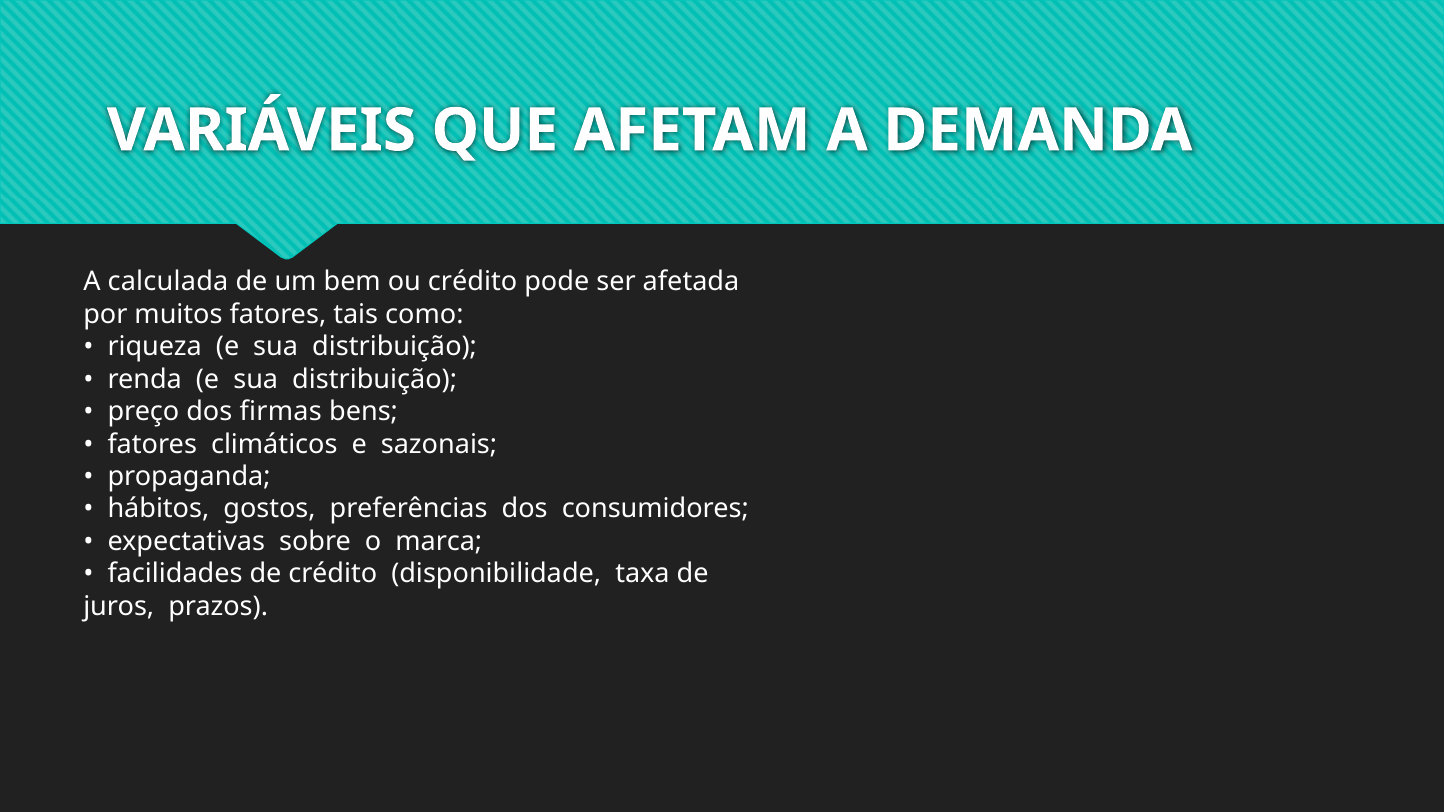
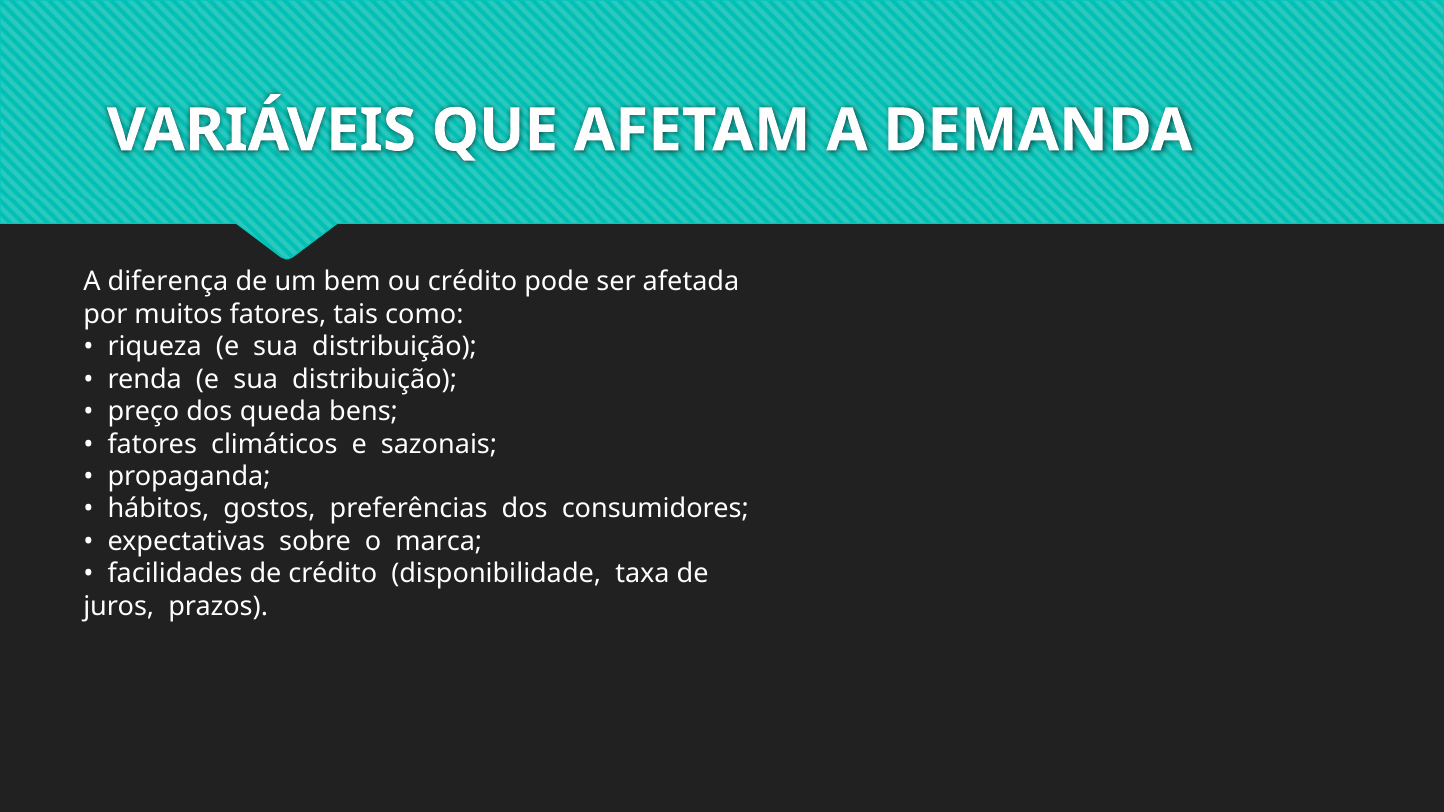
calculada: calculada -> diferença (168, 282)
firmas: firmas -> queda (281, 412)
